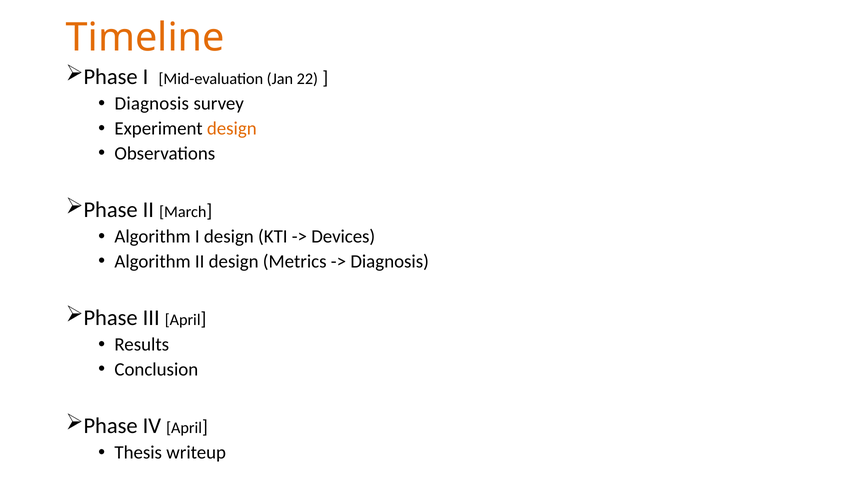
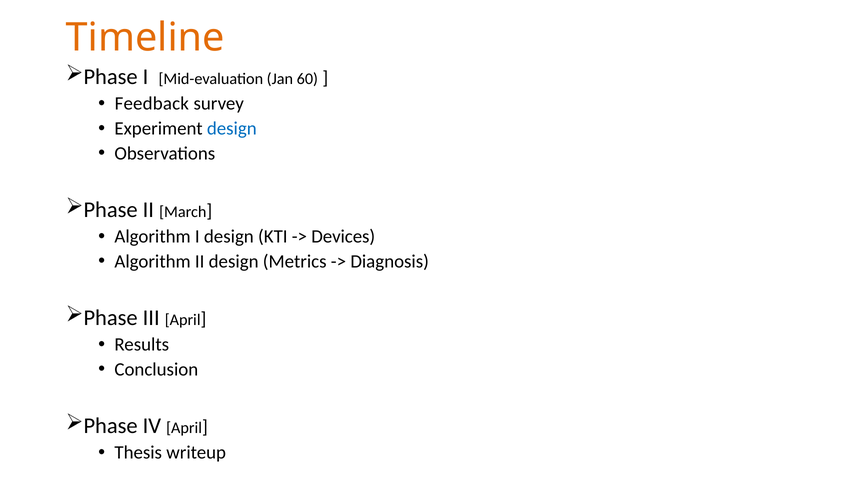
22: 22 -> 60 (307, 79)
Diagnosis: Diagnosis -> Feedback (152, 104)
design colour: orange -> blue (232, 128)
